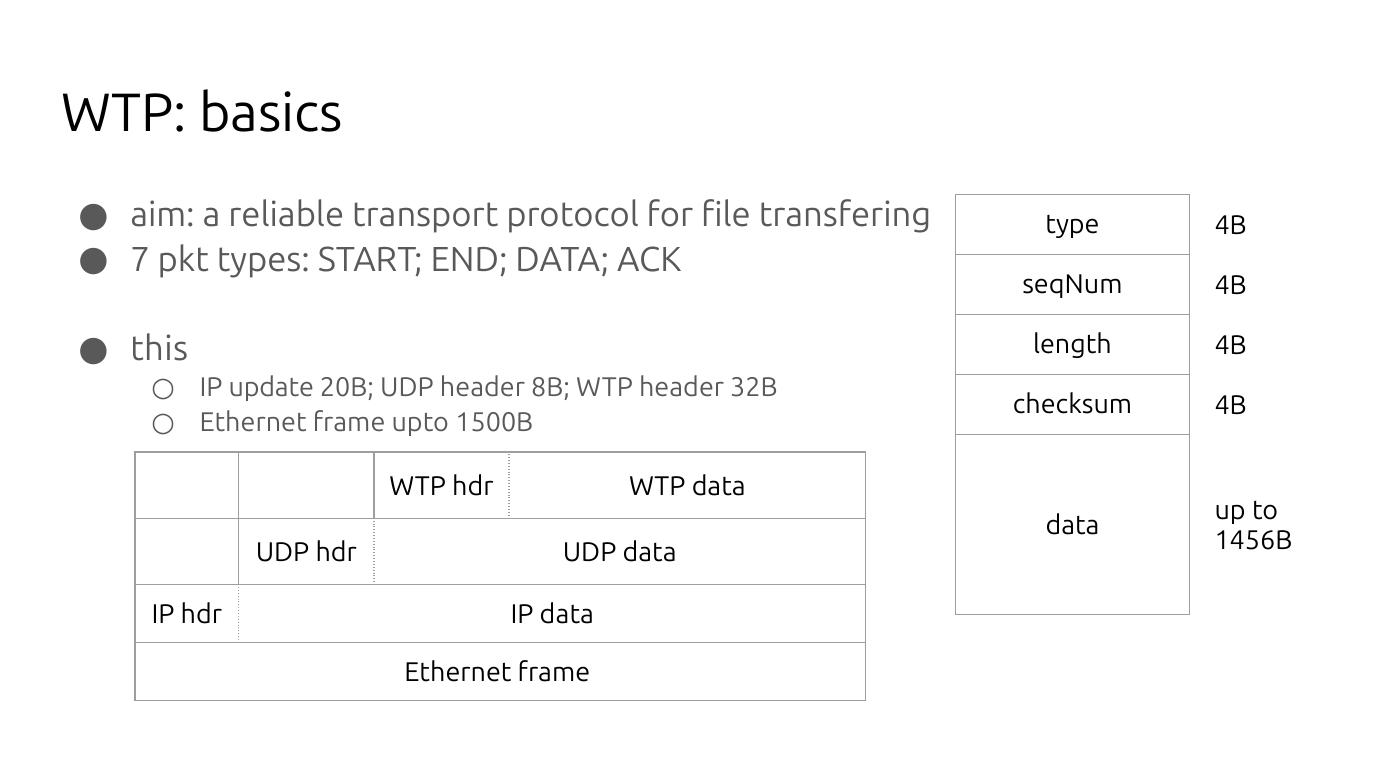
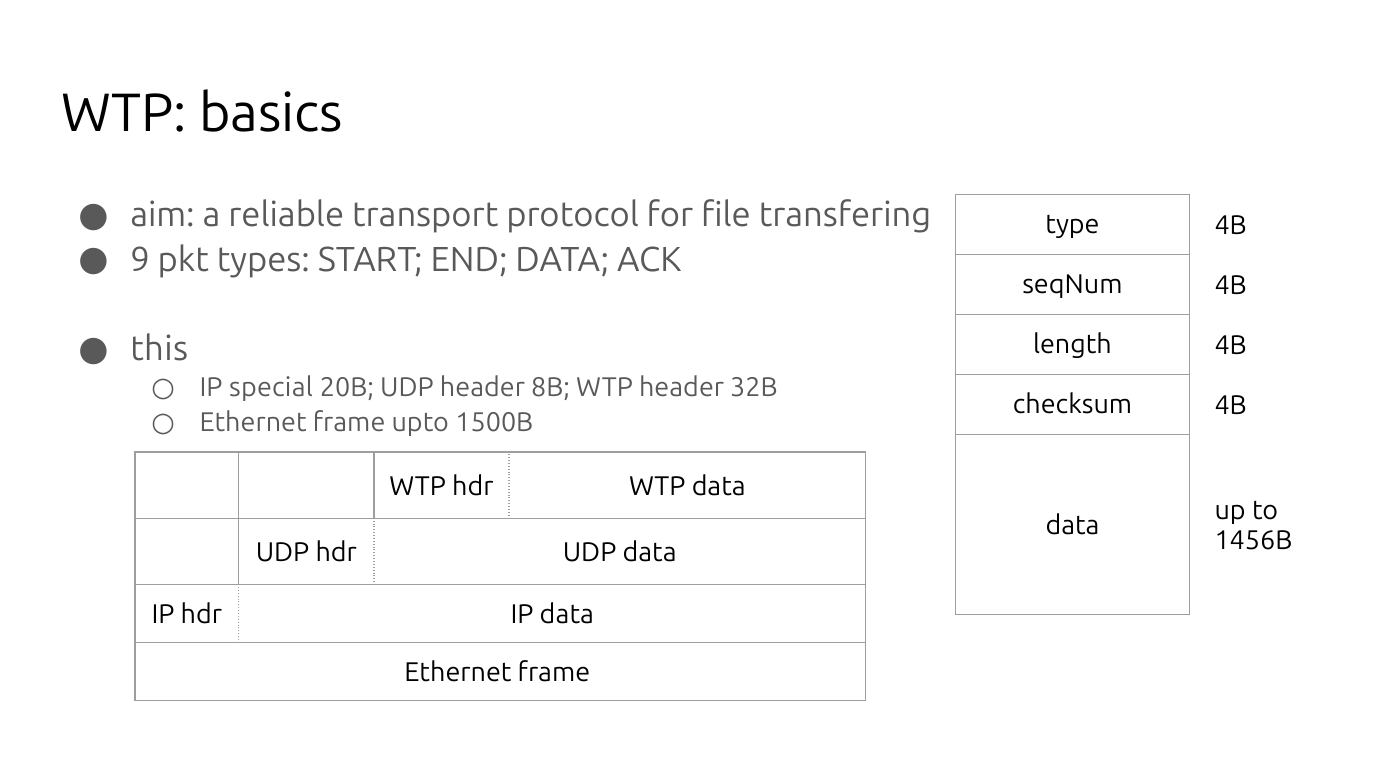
7: 7 -> 9 (140, 260)
update: update -> special (271, 388)
